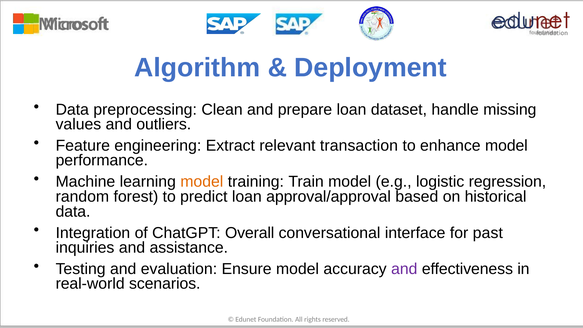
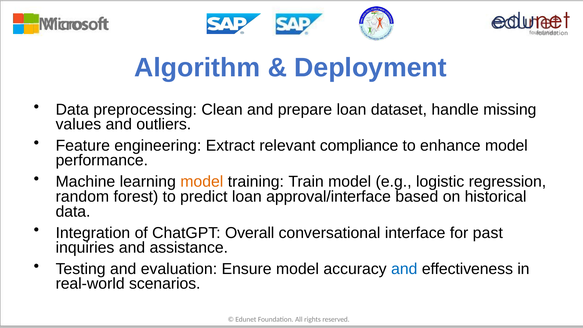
transaction: transaction -> compliance (359, 146)
approval/approval: approval/approval -> approval/interface (329, 197)
and colour: purple -> blue (404, 269)
